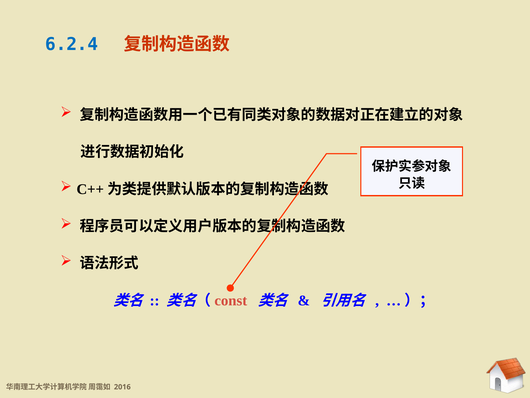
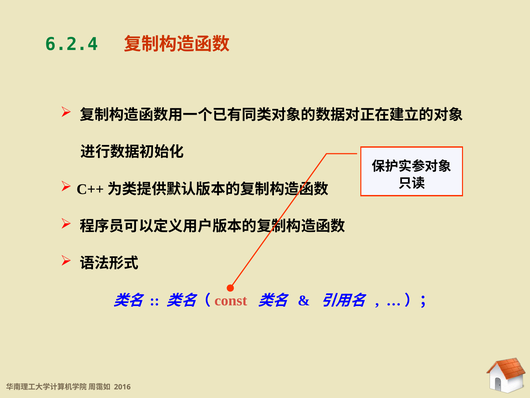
6.2.4 colour: blue -> green (72, 44)
